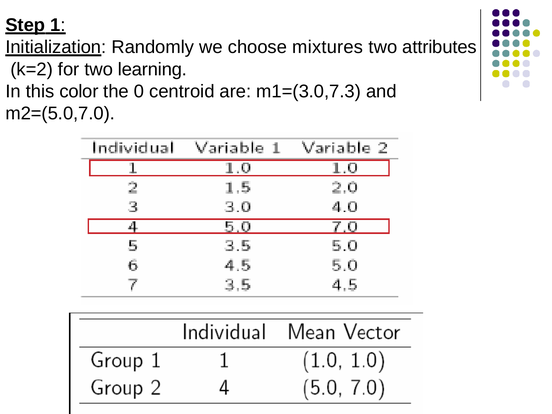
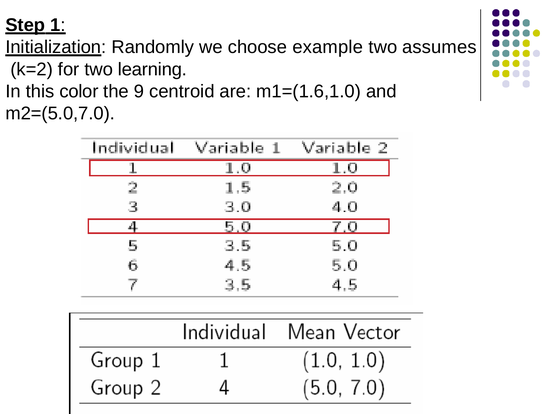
mixtures: mixtures -> example (328, 47)
attributes: attributes -> assumes (439, 47)
0: 0 -> 9 (139, 91)
m1=(3.0,7.3: m1=(3.0,7.3 -> m1=(1.6,1.0 (309, 91)
